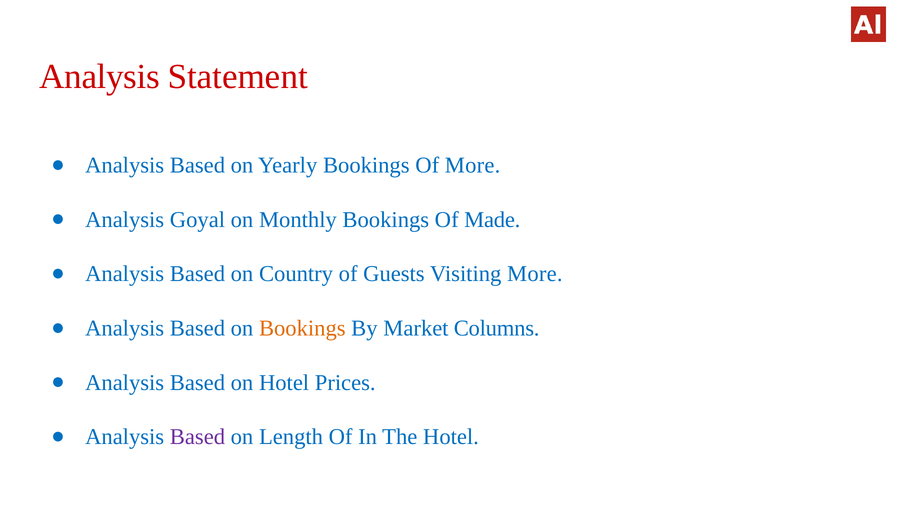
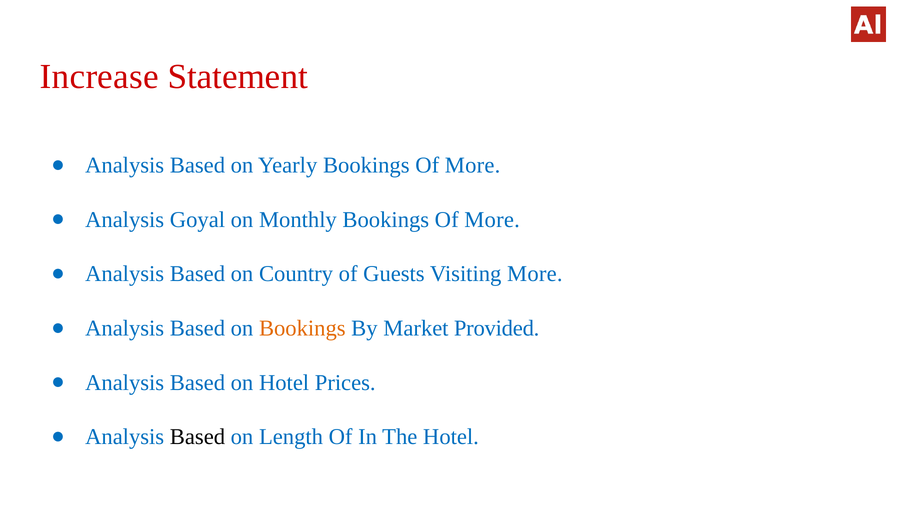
Analysis: Analysis -> Increase (99, 77)
Monthly Bookings Of Made: Made -> More (492, 220)
Columns: Columns -> Provided (497, 328)
Based colour: purple -> black (197, 437)
